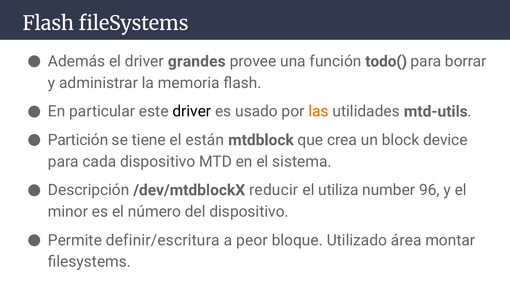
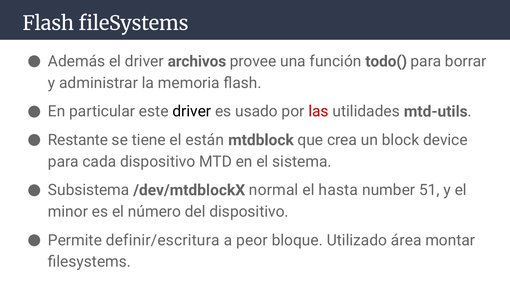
grandes: grandes -> archivos (197, 61)
las colour: orange -> red (319, 111)
Partición: Partición -> Restante (78, 140)
Descripción: Descripción -> Subsistema (89, 190)
reducir: reducir -> normal (274, 190)
utiliza: utiliza -> hasta (338, 190)
96: 96 -> 51 (429, 190)
